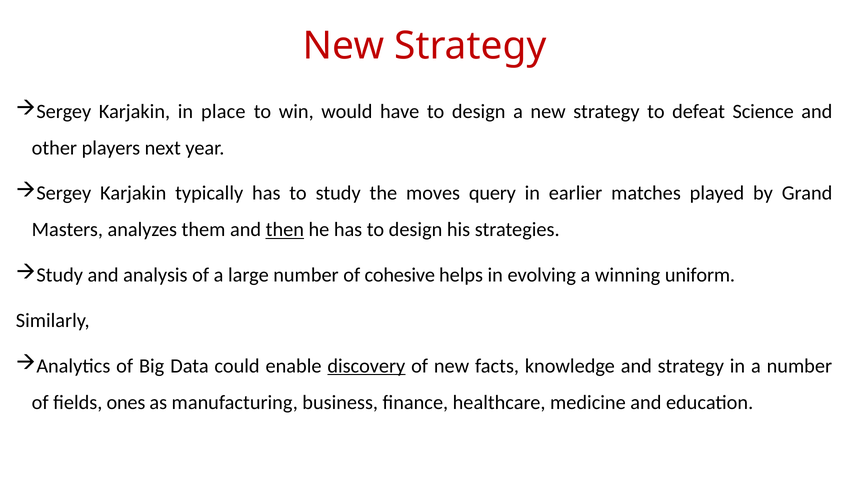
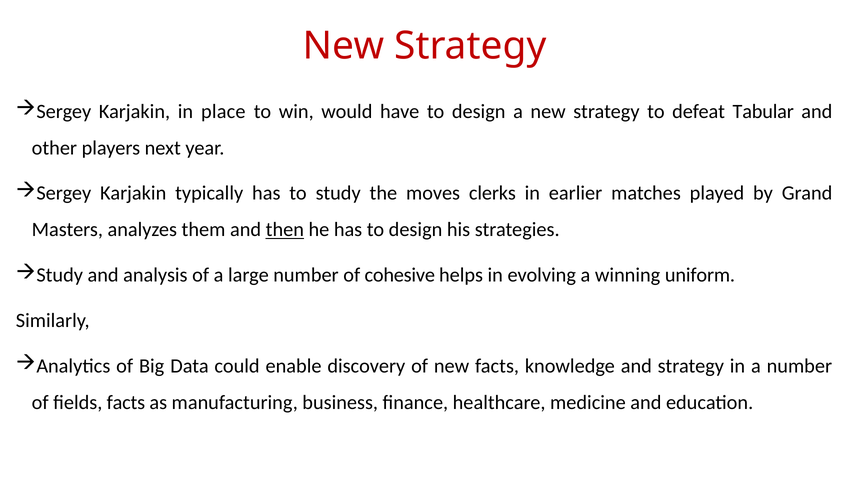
Science: Science -> Tabular (763, 111)
query: query -> clerks (492, 193)
discovery underline: present -> none (366, 366)
fields ones: ones -> facts (126, 402)
